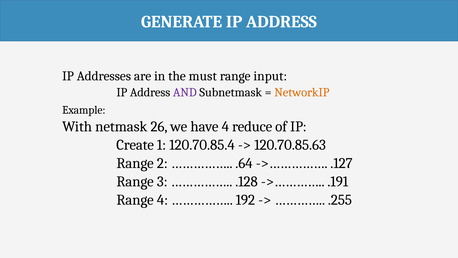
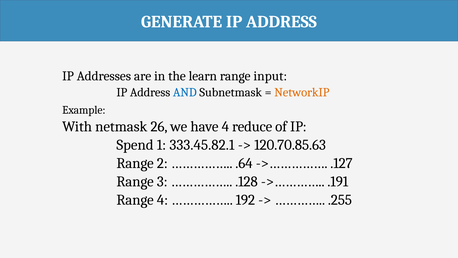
must: must -> learn (203, 76)
AND colour: purple -> blue (185, 92)
Create: Create -> Spend (135, 145)
120.70.85.4: 120.70.85.4 -> 333.45.82.1 (202, 145)
